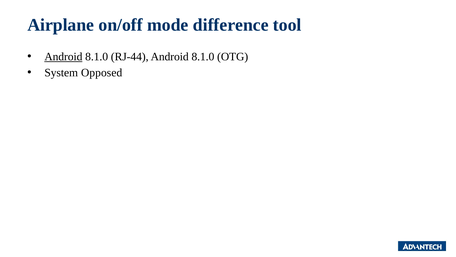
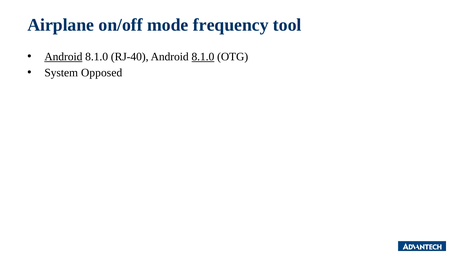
difference: difference -> frequency (231, 25)
RJ-44: RJ-44 -> RJ-40 (130, 57)
8.1.0 underline: none -> present (203, 57)
